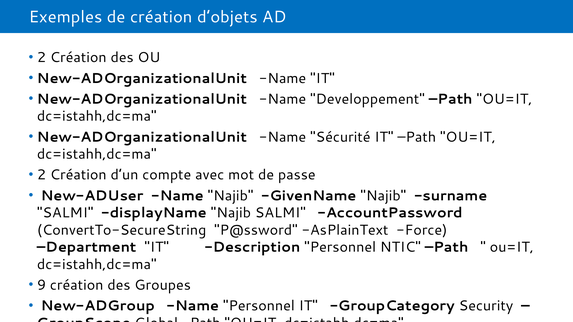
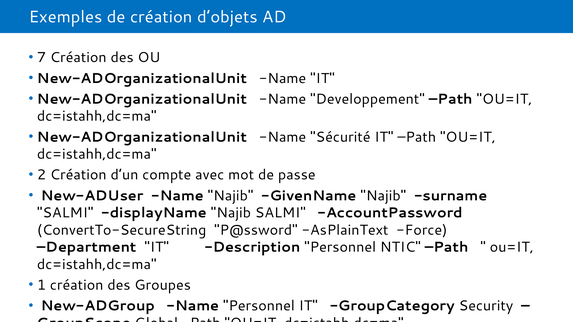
2: 2 -> 7 (41, 58)
9: 9 -> 1 (41, 285)
